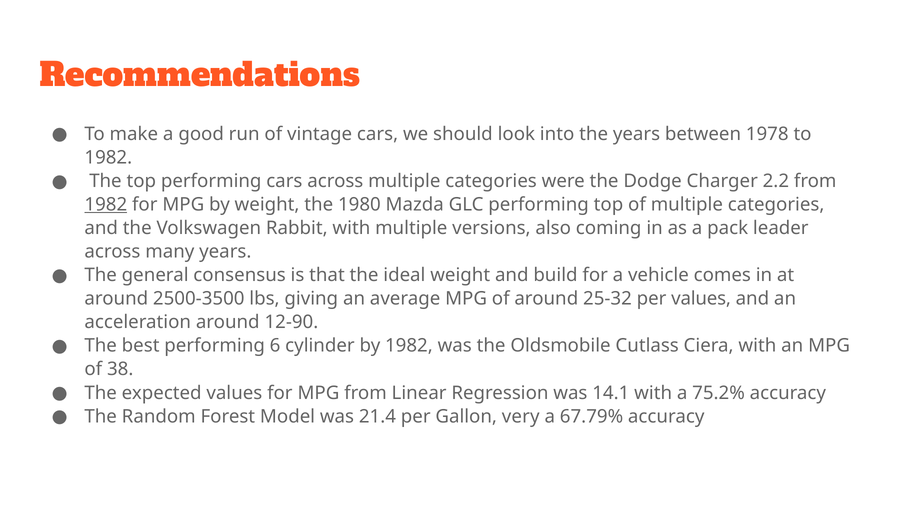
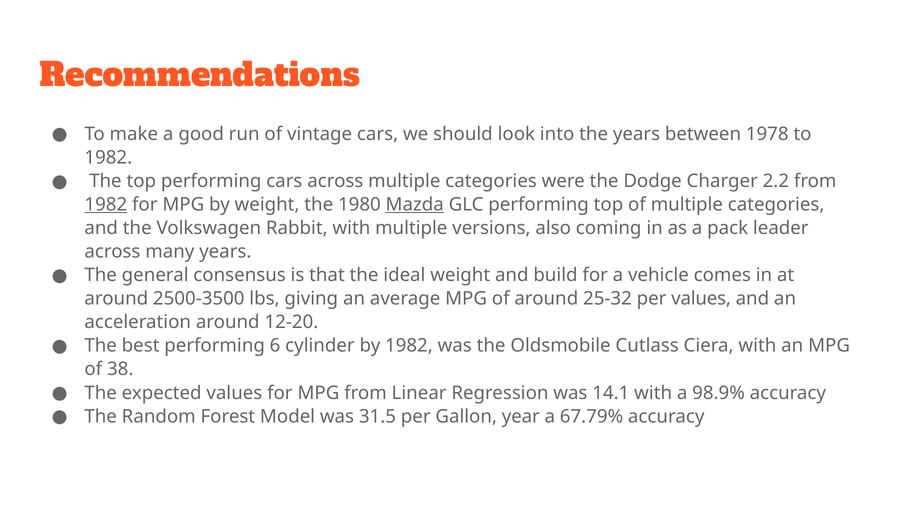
Mazda underline: none -> present (415, 205)
12-90: 12-90 -> 12-20 (291, 322)
75.2%: 75.2% -> 98.9% (719, 393)
21.4: 21.4 -> 31.5 (377, 417)
very: very -> year (521, 417)
